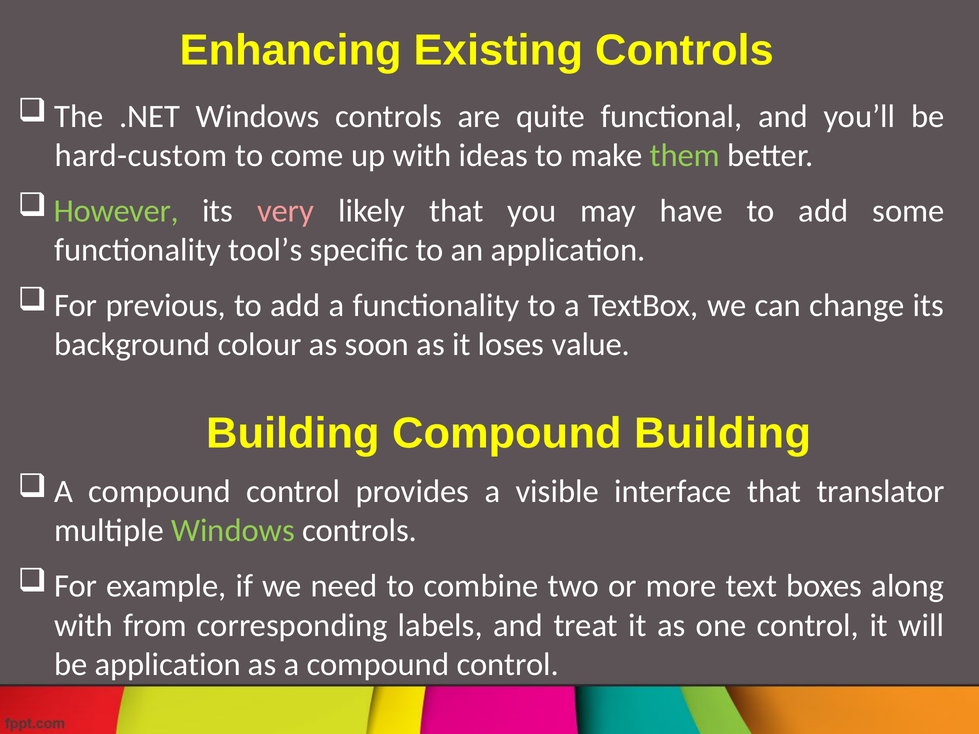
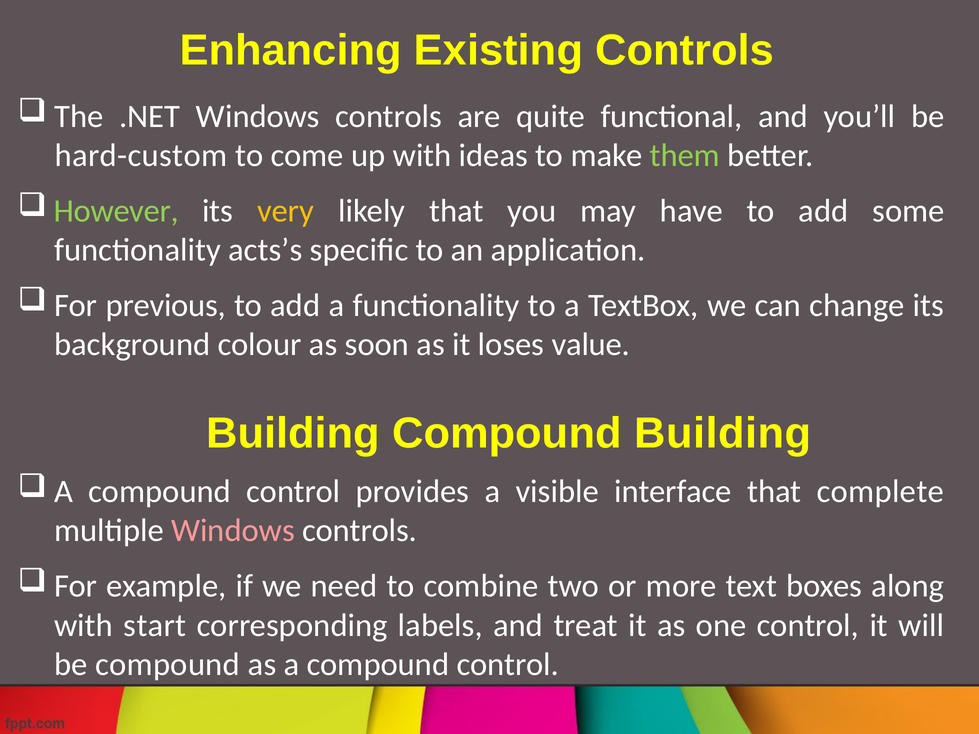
very colour: pink -> yellow (286, 211)
tool’s: tool’s -> acts’s (265, 250)
translator: translator -> complete (880, 492)
Windows colour: light green -> pink (233, 531)
from: from -> start (155, 625)
be application: application -> compound (168, 665)
